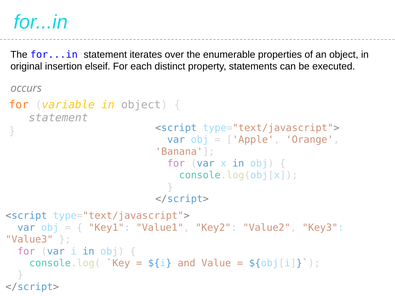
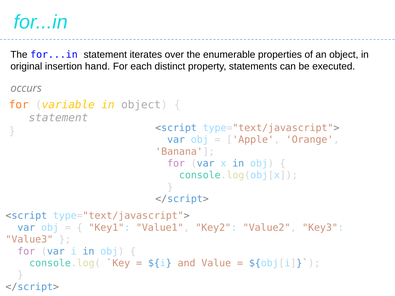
elseif: elseif -> hand (98, 66)
